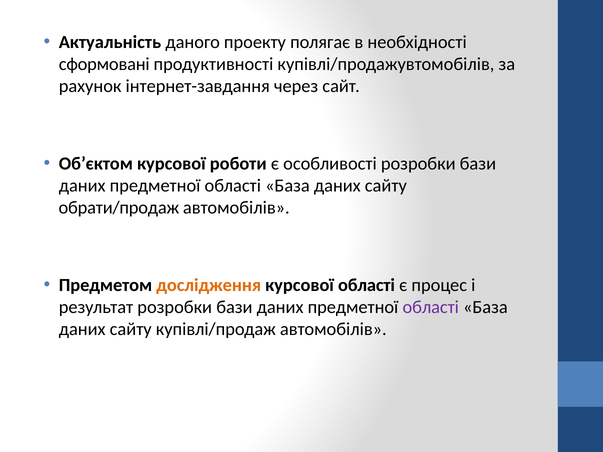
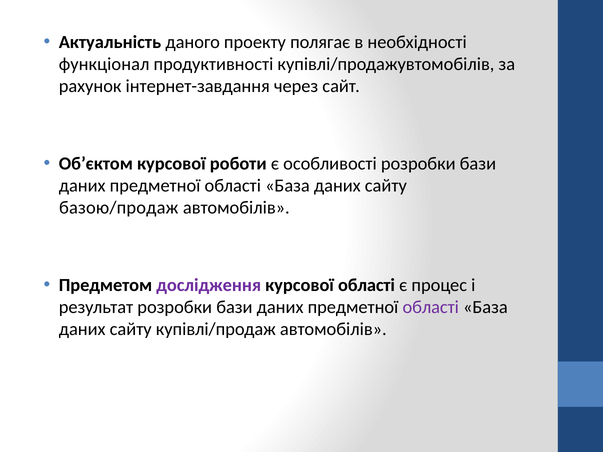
сформовані: сформовані -> функціонал (104, 64)
обрати/продаж: обрати/продаж -> базою/продаж (119, 208)
дослідження colour: orange -> purple (209, 285)
